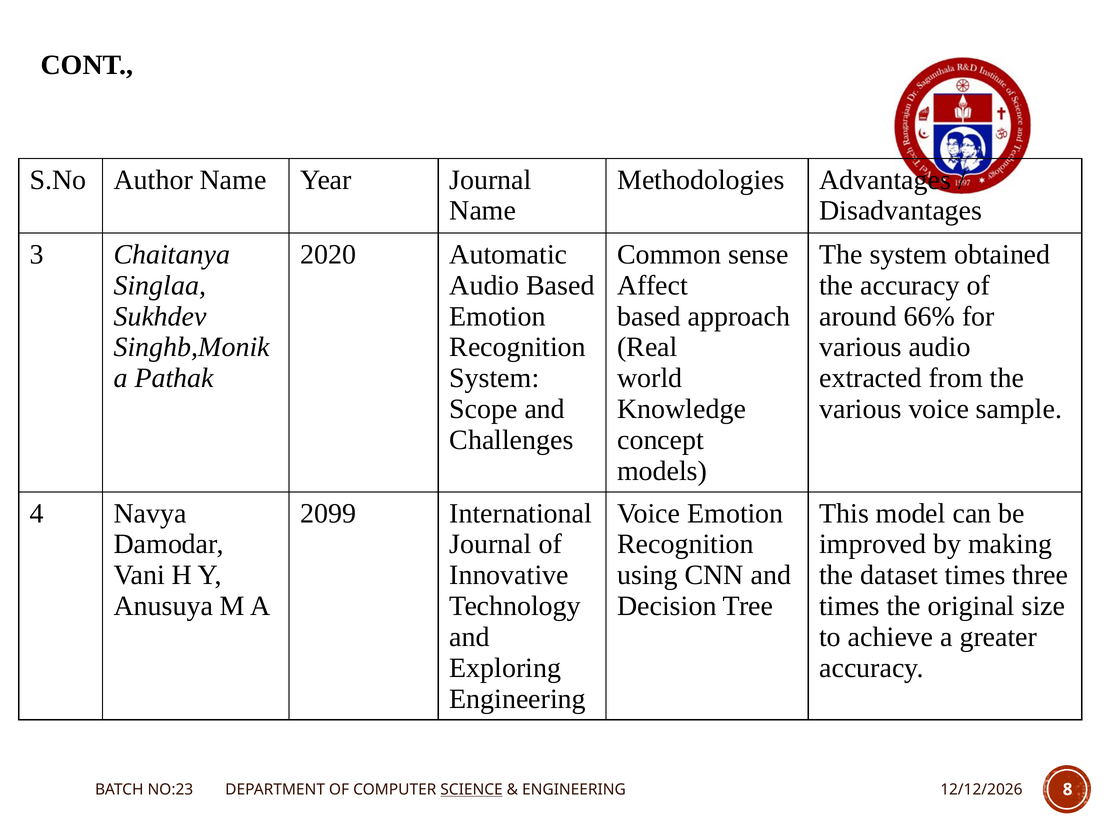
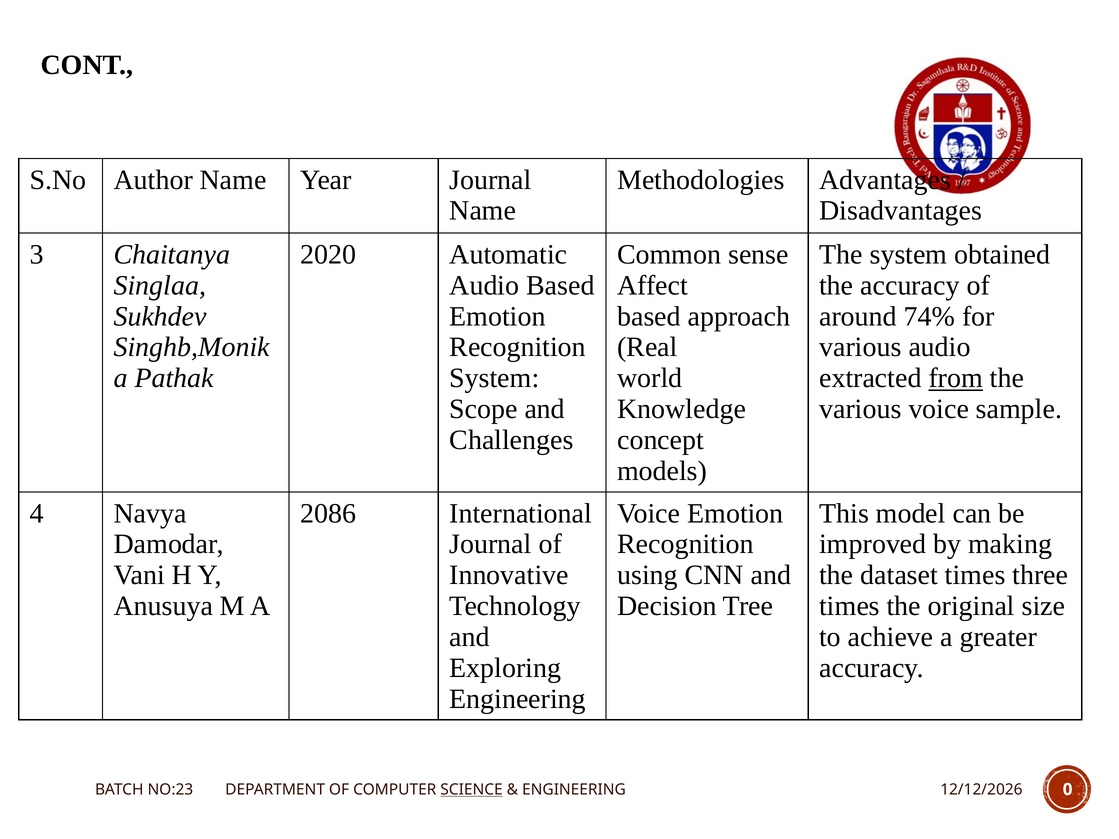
66%: 66% -> 74% (929, 316)
from underline: none -> present (956, 378)
2099: 2099 -> 2086 (328, 513)
8: 8 -> 0 (1068, 790)
